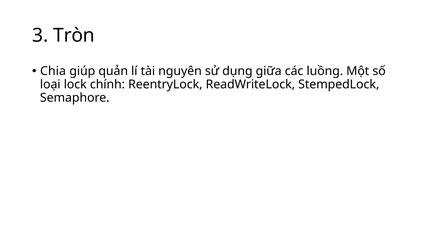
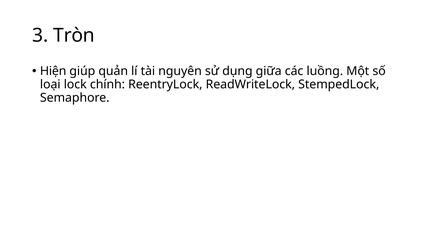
Chia: Chia -> Hiện (53, 71)
